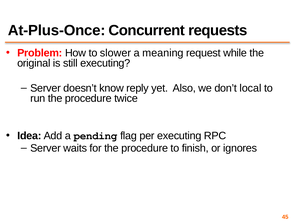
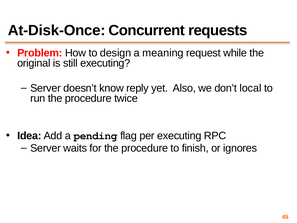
At-Plus-Once: At-Plus-Once -> At-Disk-Once (57, 30)
slower: slower -> design (116, 53)
